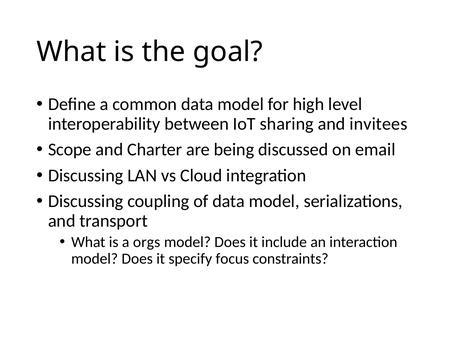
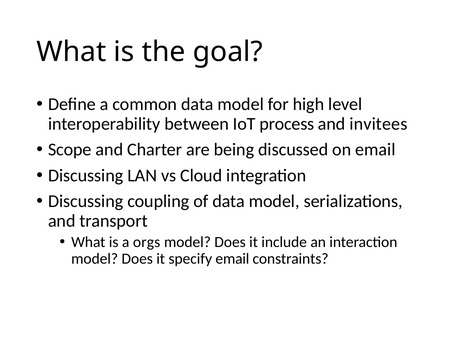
sharing: sharing -> process (287, 124)
specify focus: focus -> email (232, 259)
